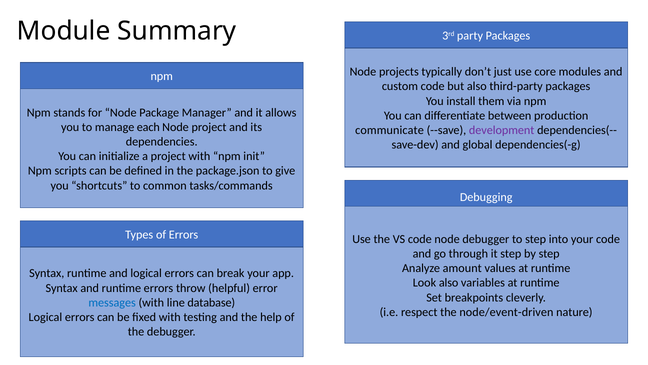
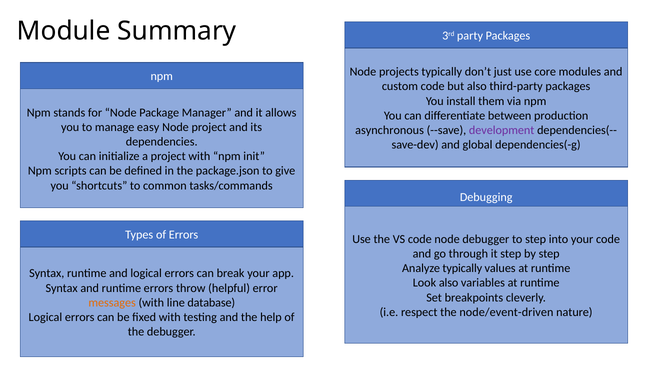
each: each -> easy (148, 127)
communicate: communicate -> asynchronous (390, 130)
Analyze amount: amount -> typically (462, 268)
messages colour: blue -> orange (112, 302)
